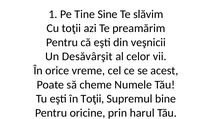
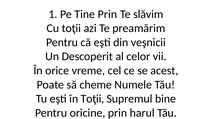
Tine Sine: Sine -> Prin (107, 14)
Desăvârşit: Desăvârşit -> Descoperit (87, 57)
